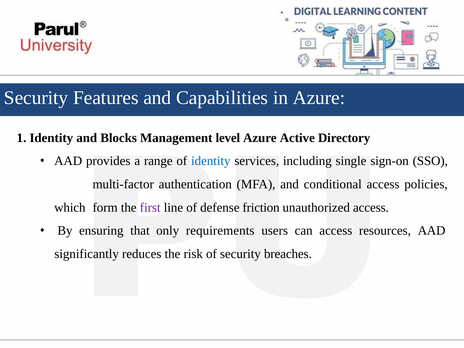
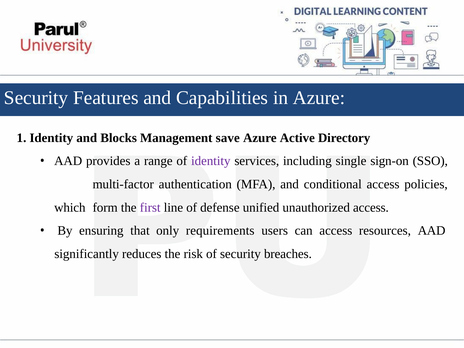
level: level -> save (228, 138)
identity colour: blue -> purple (211, 161)
friction: friction -> unified (261, 207)
